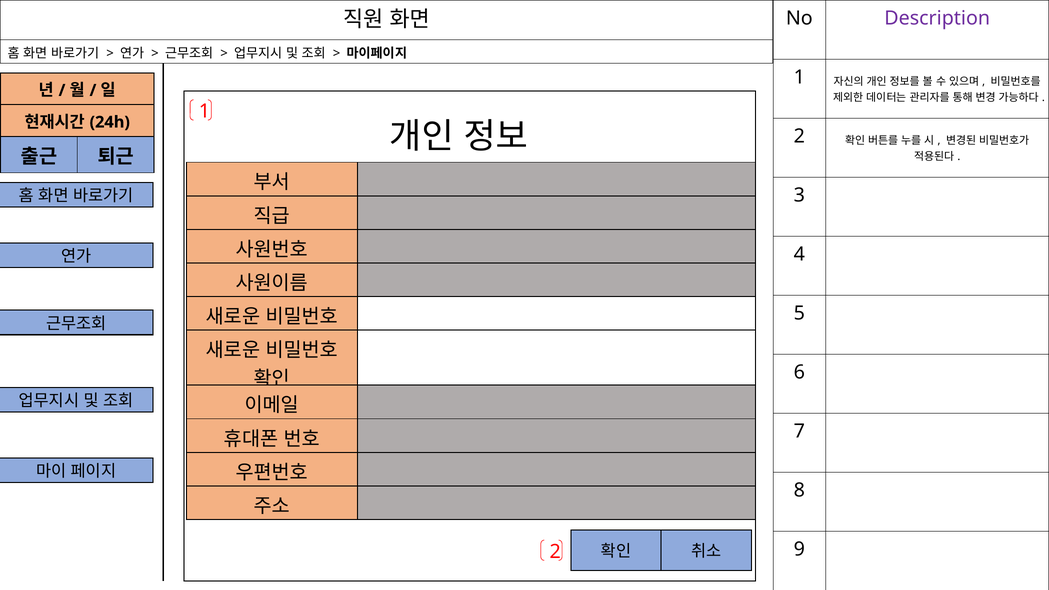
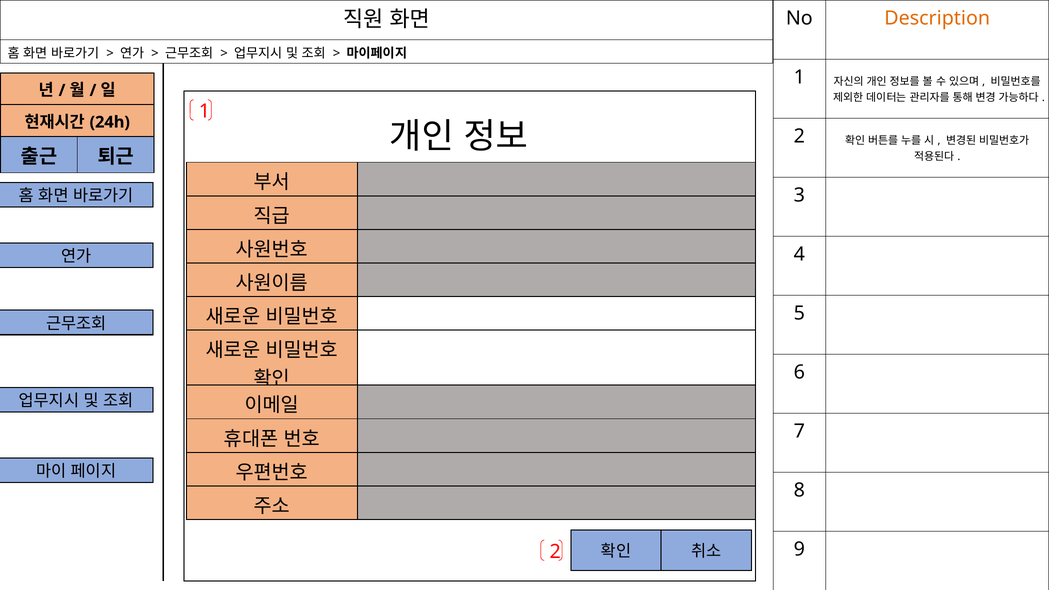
Description colour: purple -> orange (937, 18)
